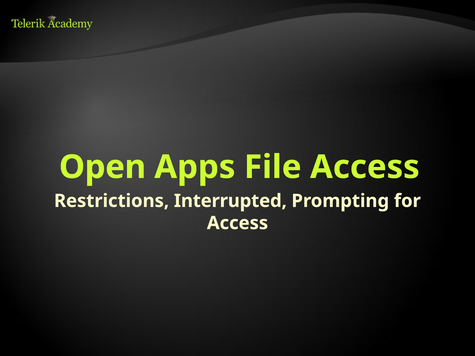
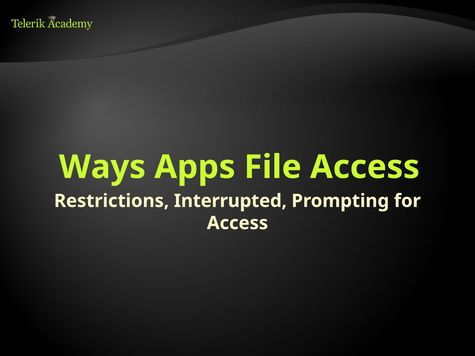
Open: Open -> Ways (102, 167)
